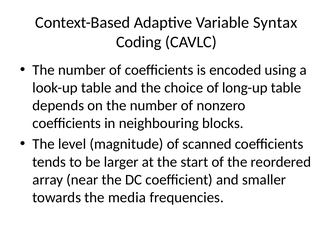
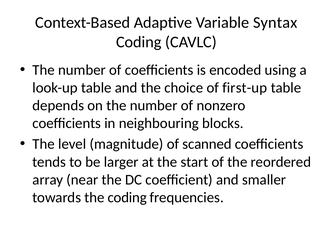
long-up: long-up -> first-up (245, 88)
the media: media -> coding (127, 197)
